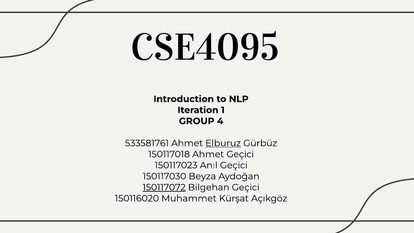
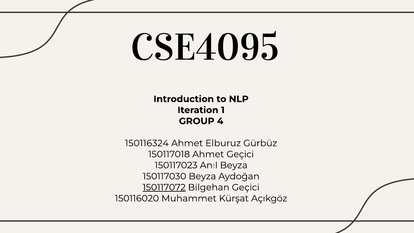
533581761: 533581761 -> 150116324 (147, 143)
Elburuz underline: present -> none (223, 143)
Anıl Geçici: Geçici -> Beyza (234, 165)
